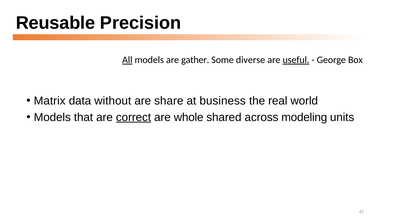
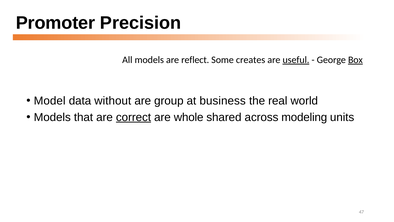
Reusable: Reusable -> Promoter (55, 23)
All underline: present -> none (127, 60)
gather: gather -> reflect (195, 60)
diverse: diverse -> creates (251, 60)
Box underline: none -> present (355, 60)
Matrix: Matrix -> Model (50, 101)
share: share -> group (169, 101)
